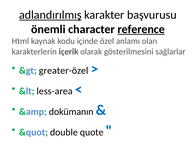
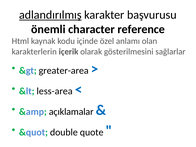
reference underline: present -> none (141, 29)
greater-özel: greater-özel -> greater-area (64, 71)
dokümanın: dokümanın -> açıklamalar (71, 112)
